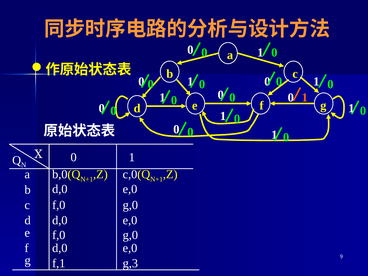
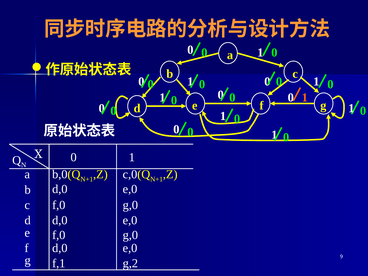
g,3: g,3 -> g,2 (130, 263)
